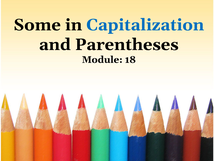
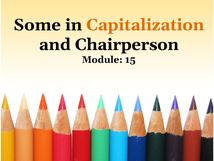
Capitalization colour: blue -> orange (145, 25)
Parentheses: Parentheses -> Chairperson (127, 44)
18: 18 -> 15 (130, 60)
